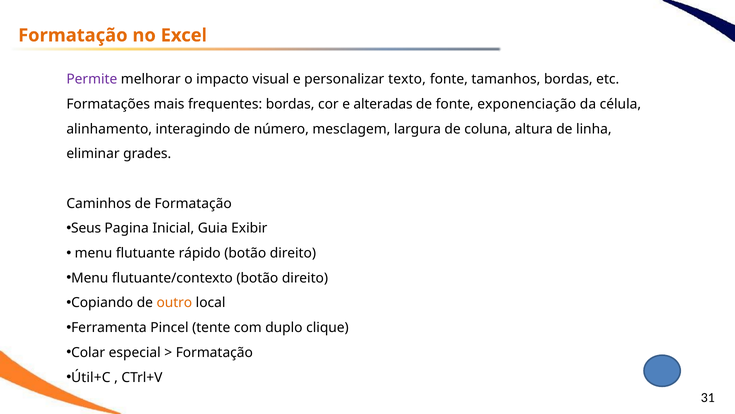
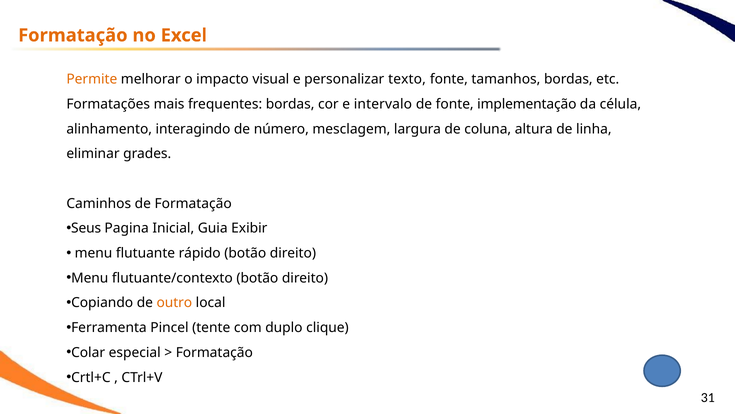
Permite colour: purple -> orange (92, 79)
alteradas: alteradas -> intervalo (383, 104)
exponenciação: exponenciação -> implementação (527, 104)
Útil+C: Útil+C -> Crtl+C (91, 377)
